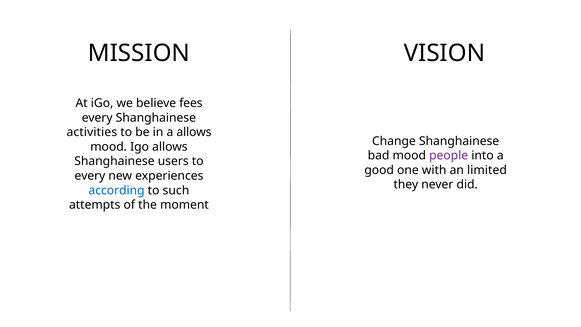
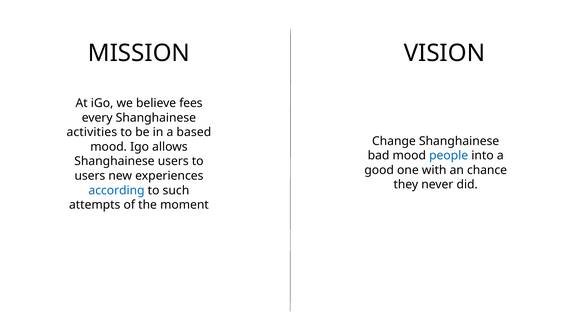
a allows: allows -> based (194, 132)
people colour: purple -> blue (449, 155)
limited: limited -> chance (487, 170)
every: every -> users (90, 176)
